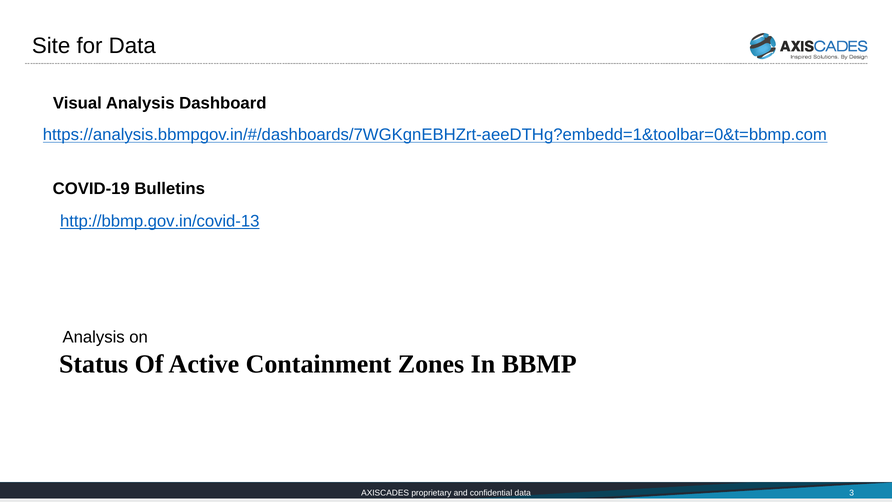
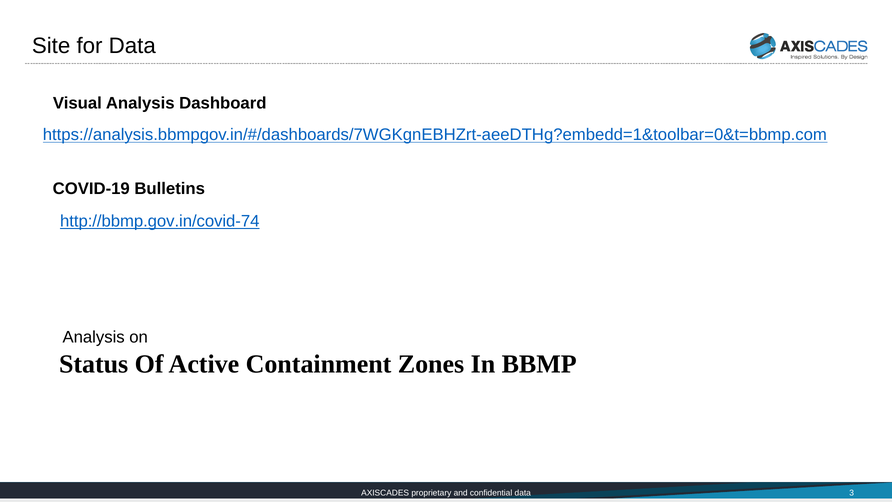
http://bbmp.gov.in/covid-13: http://bbmp.gov.in/covid-13 -> http://bbmp.gov.in/covid-74 (160, 221)
